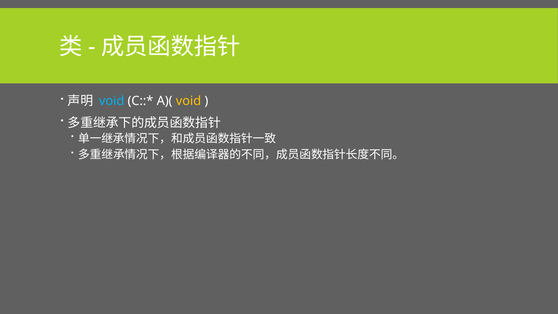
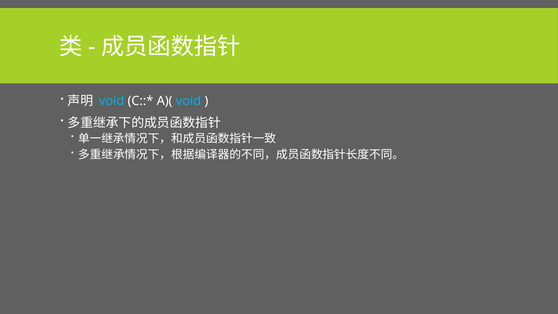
void colour: yellow -> light blue (188, 101)
